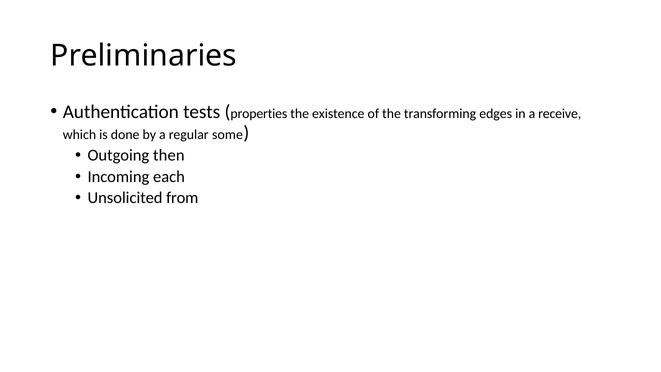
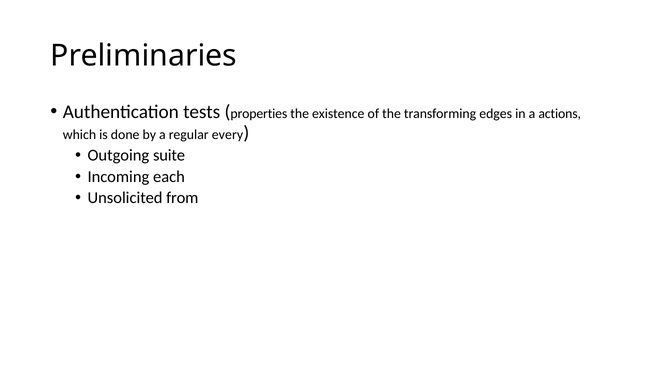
receive: receive -> actions (560, 114)
some: some -> every (227, 134)
then: then -> suite (169, 155)
